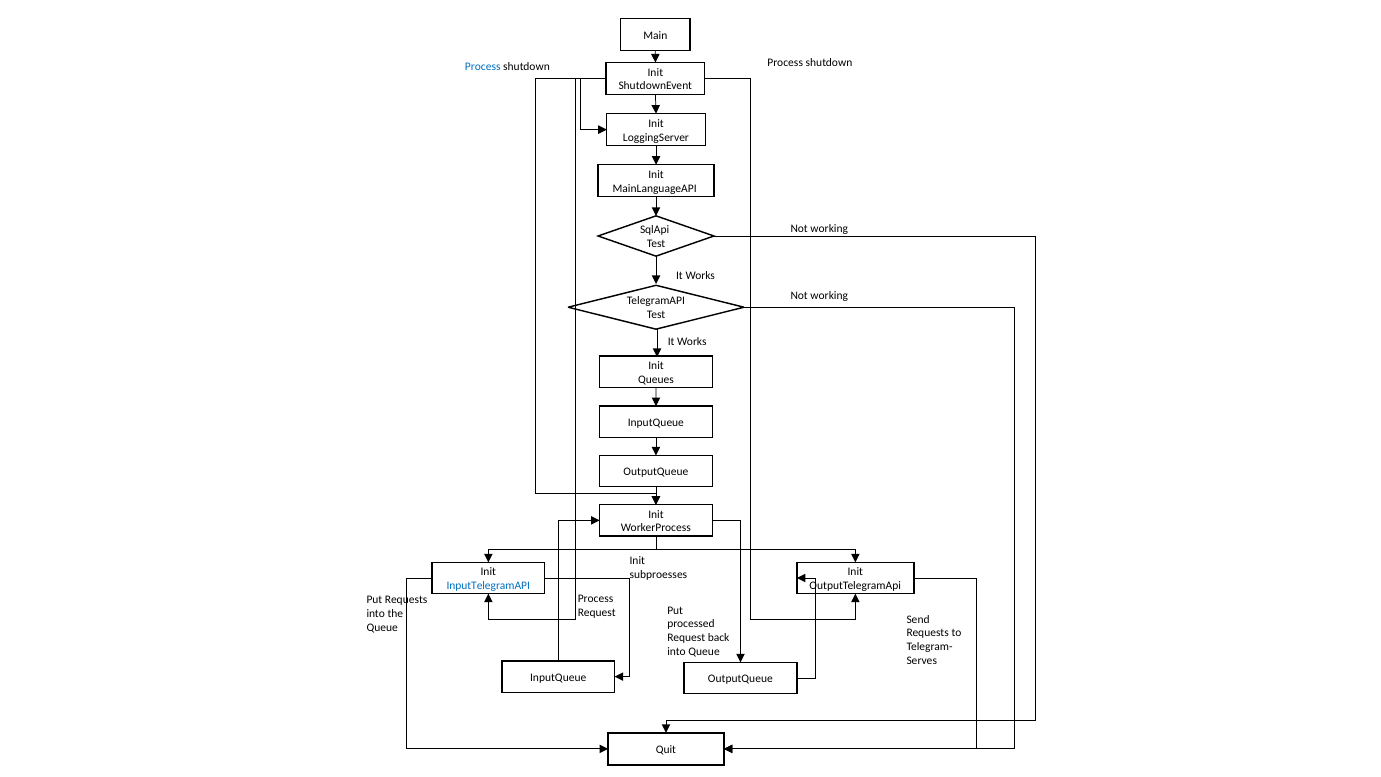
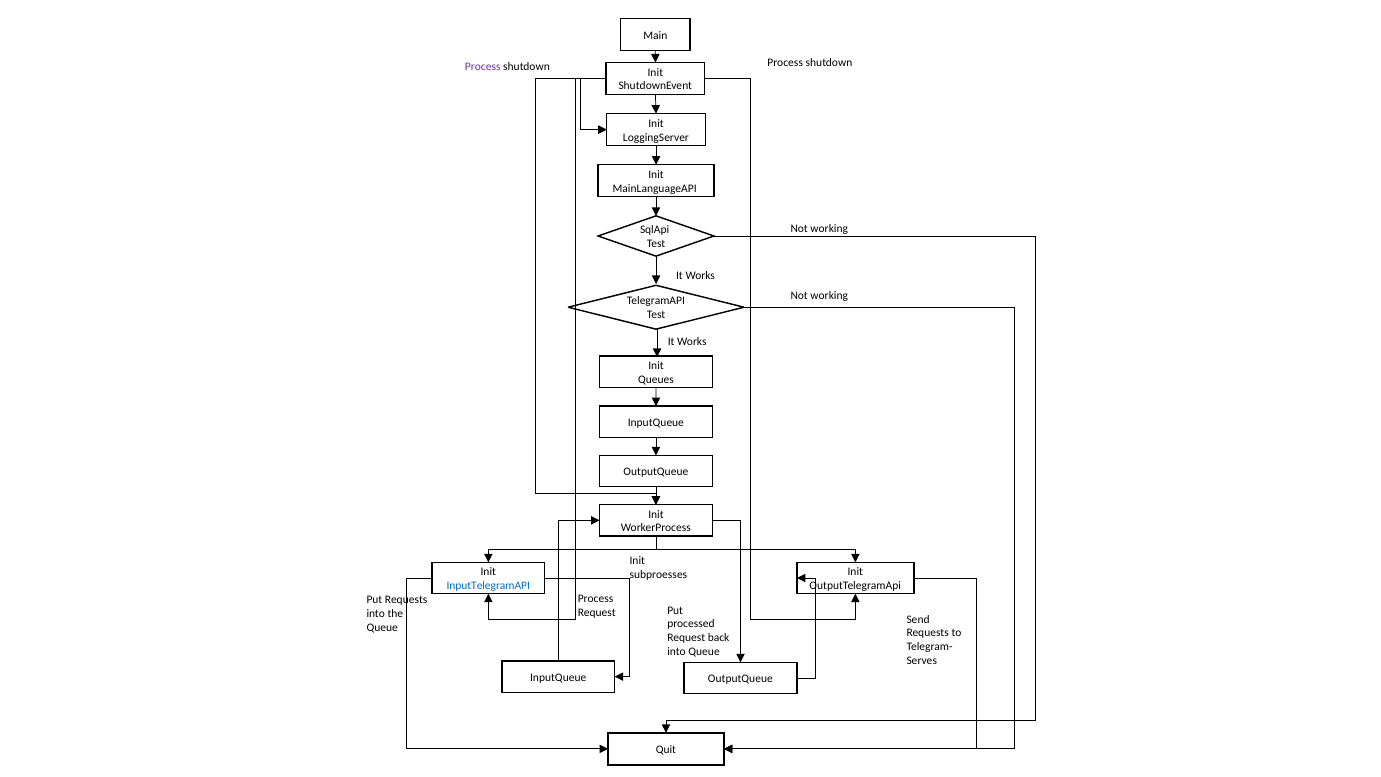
Process colour: blue -> purple (483, 66)
